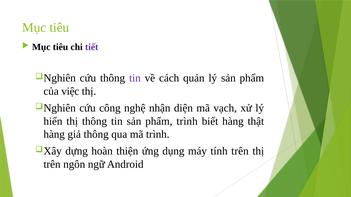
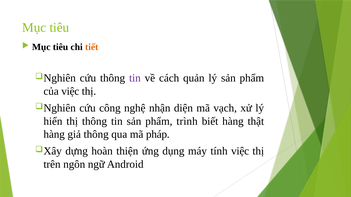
tiết colour: purple -> orange (92, 47)
mã trình: trình -> pháp (158, 135)
tính trên: trên -> việc (240, 151)
